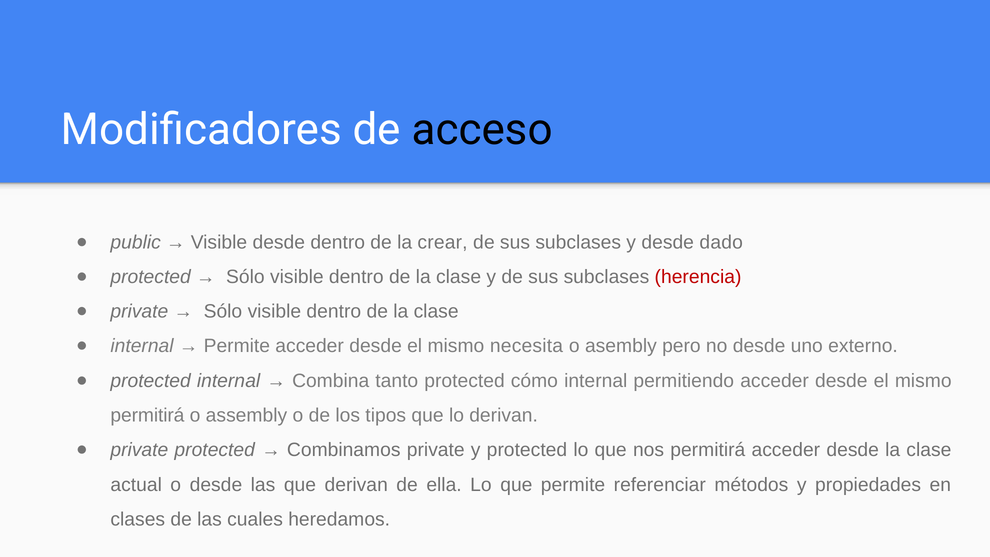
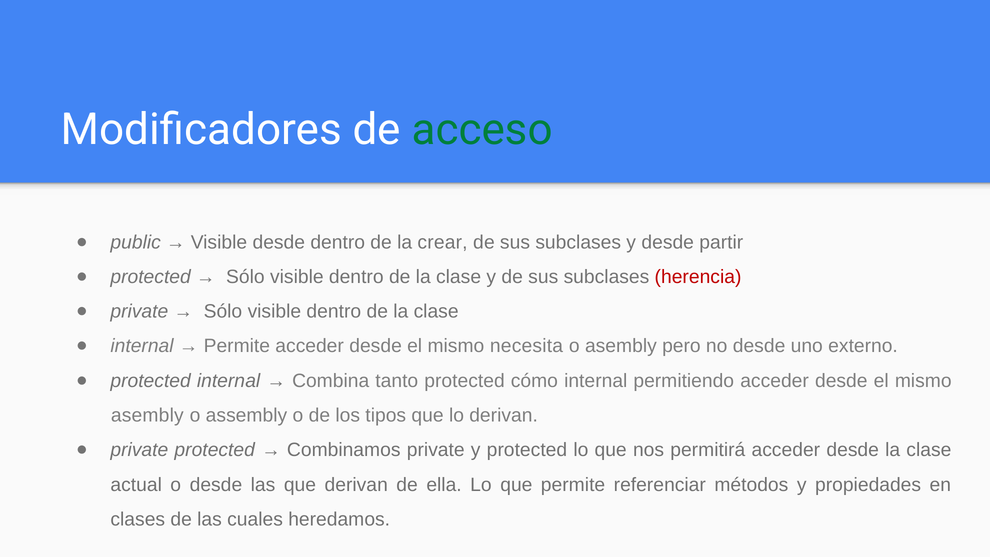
acceso colour: black -> green (482, 130)
dado: dado -> partir (721, 242)
permitirá: permitirá -> asembly (147, 415)
